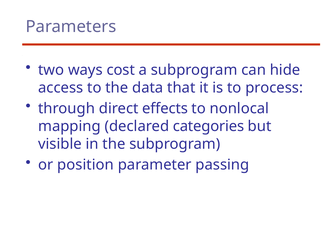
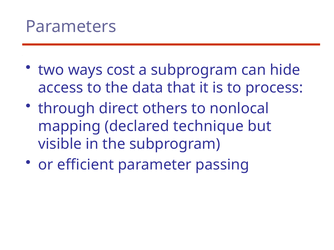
effects: effects -> others (165, 109)
categories: categories -> technique (208, 126)
position: position -> efficient (86, 165)
